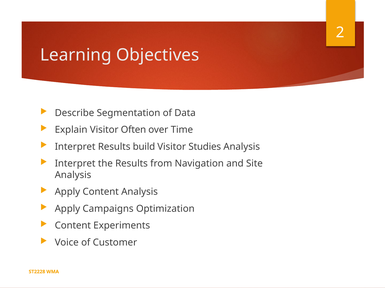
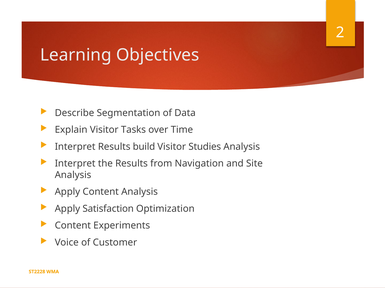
Often: Often -> Tasks (133, 130)
Campaigns: Campaigns -> Satisfaction (108, 209)
